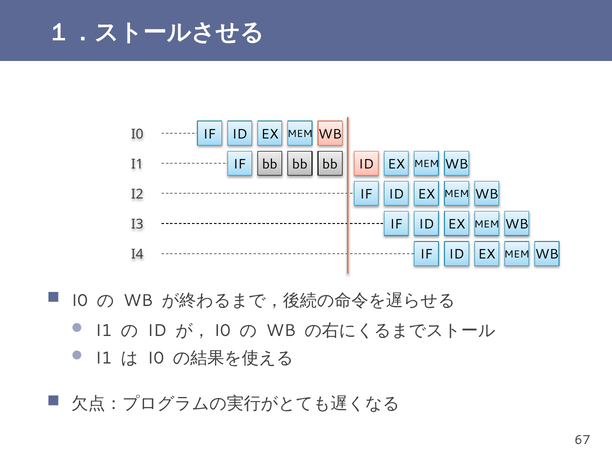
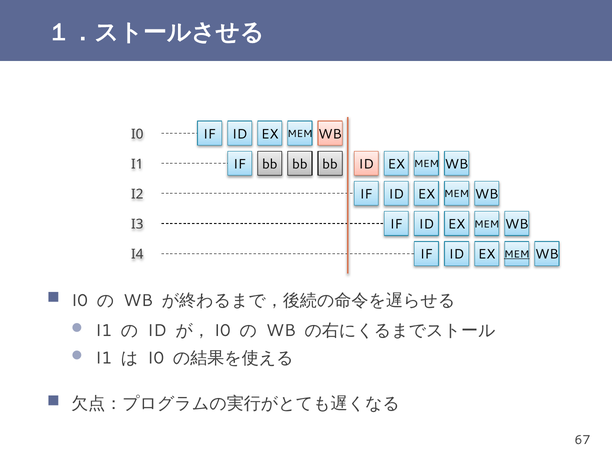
MEM underline: none -> present (517, 254)
